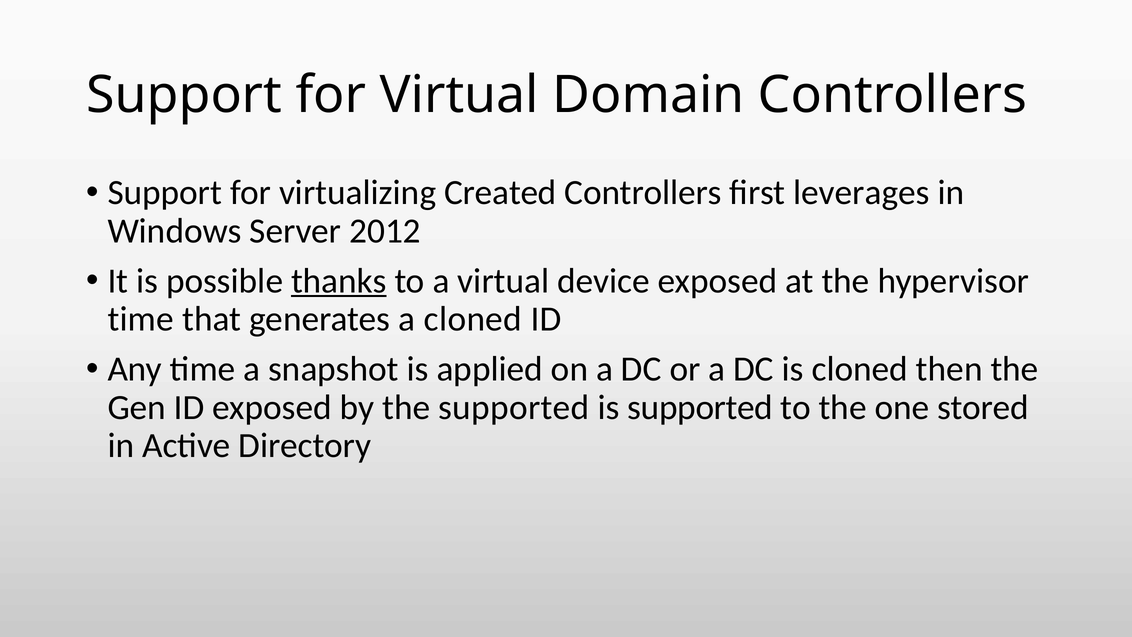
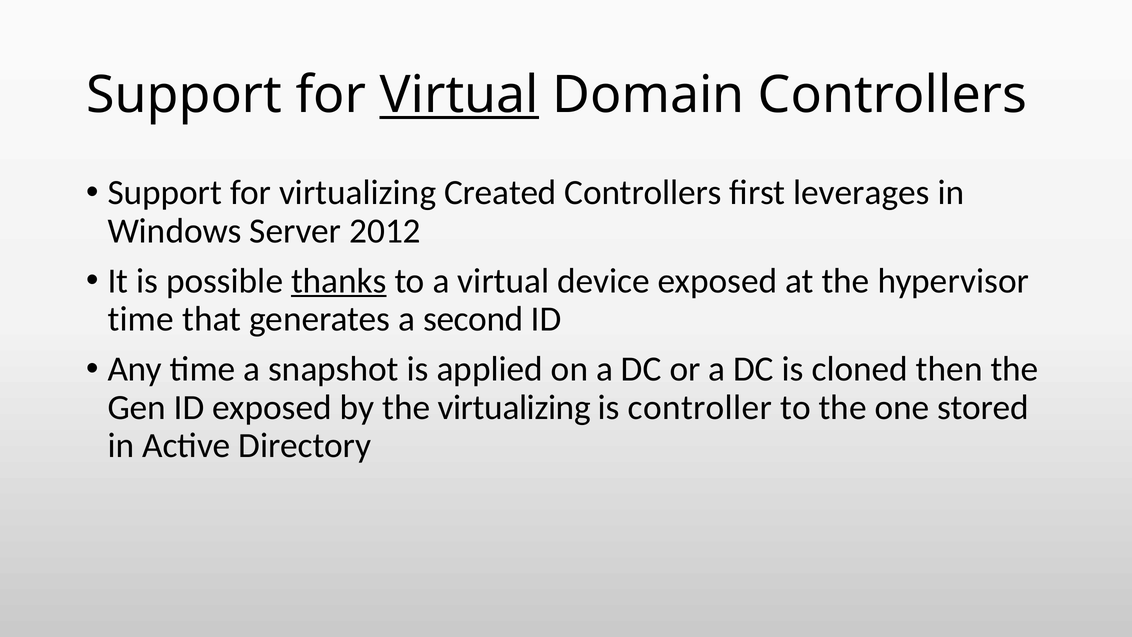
Virtual underline: none -> present (459, 95)
a cloned: cloned -> second (473, 319)
the supported: supported -> virtualizing (514, 407)
is supported: supported -> controller (700, 407)
